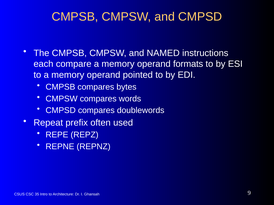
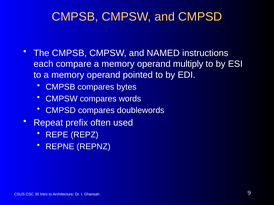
formats: formats -> multiply (188, 64)
